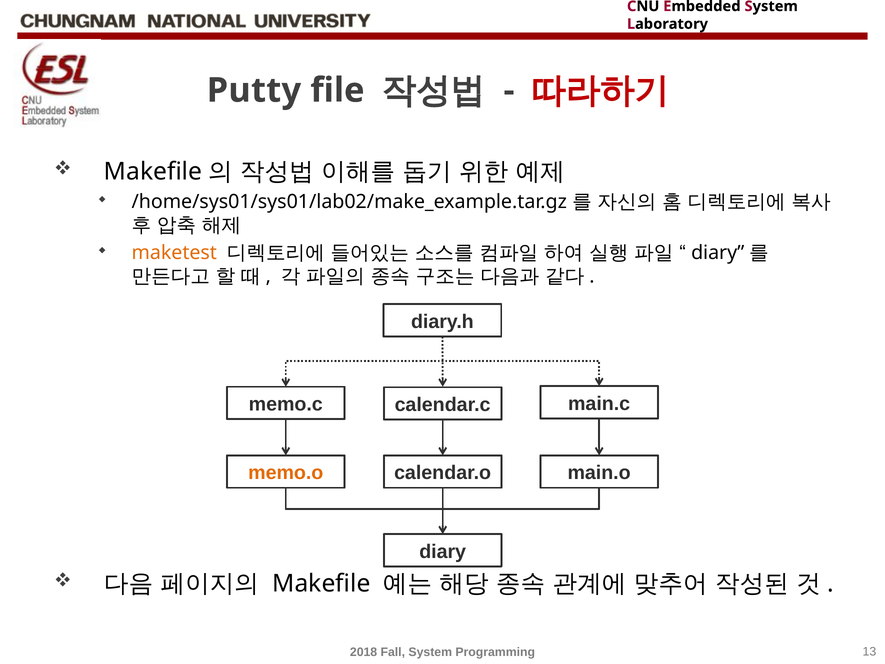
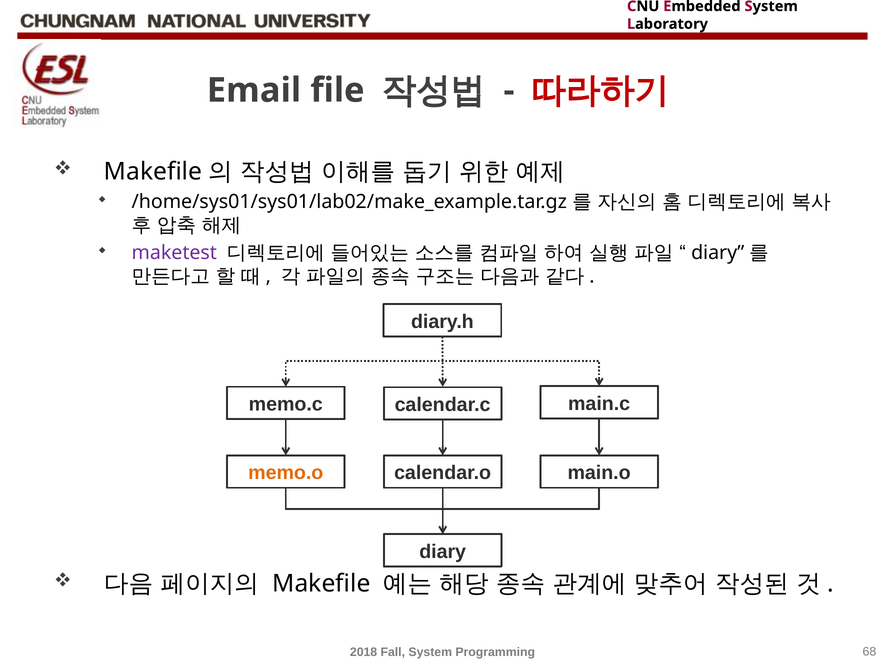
Putty: Putty -> Email (254, 90)
maketest colour: orange -> purple (174, 253)
13: 13 -> 68 (869, 651)
